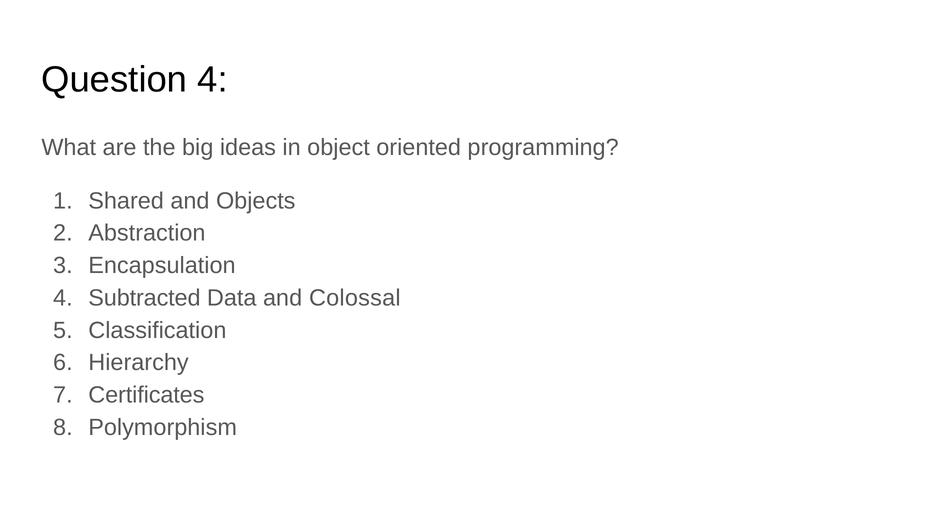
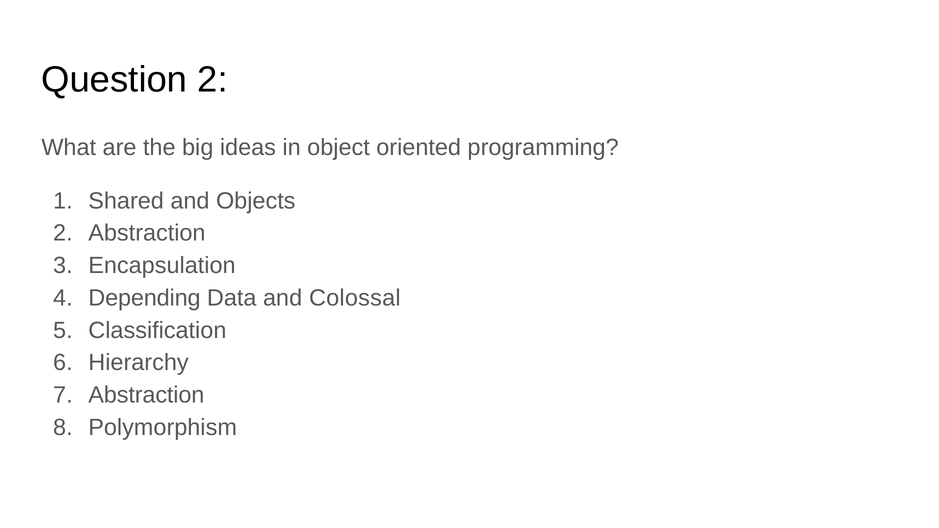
Question 4: 4 -> 2 (212, 80)
Subtracted: Subtracted -> Depending (144, 298)
Certificates: Certificates -> Abstraction (146, 395)
